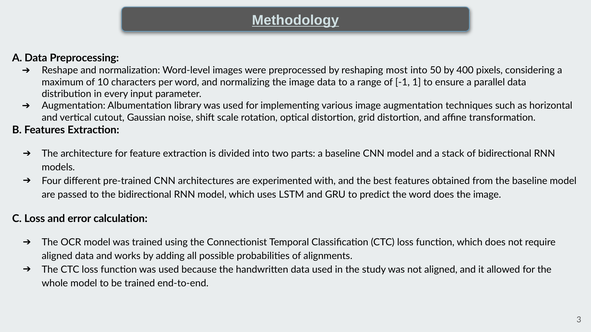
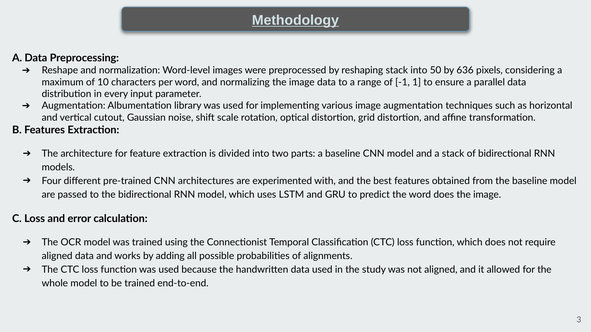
reshaping most: most -> stack (397, 70)
400: 400 -> 636 (465, 70)
